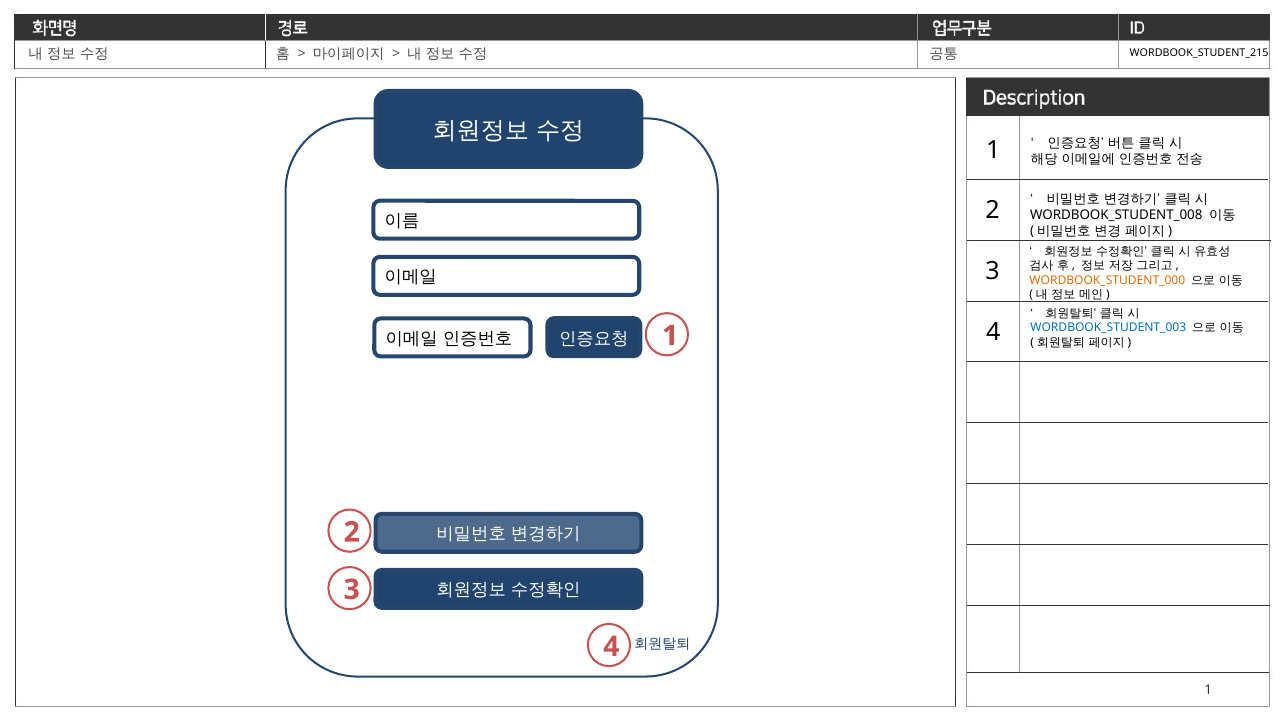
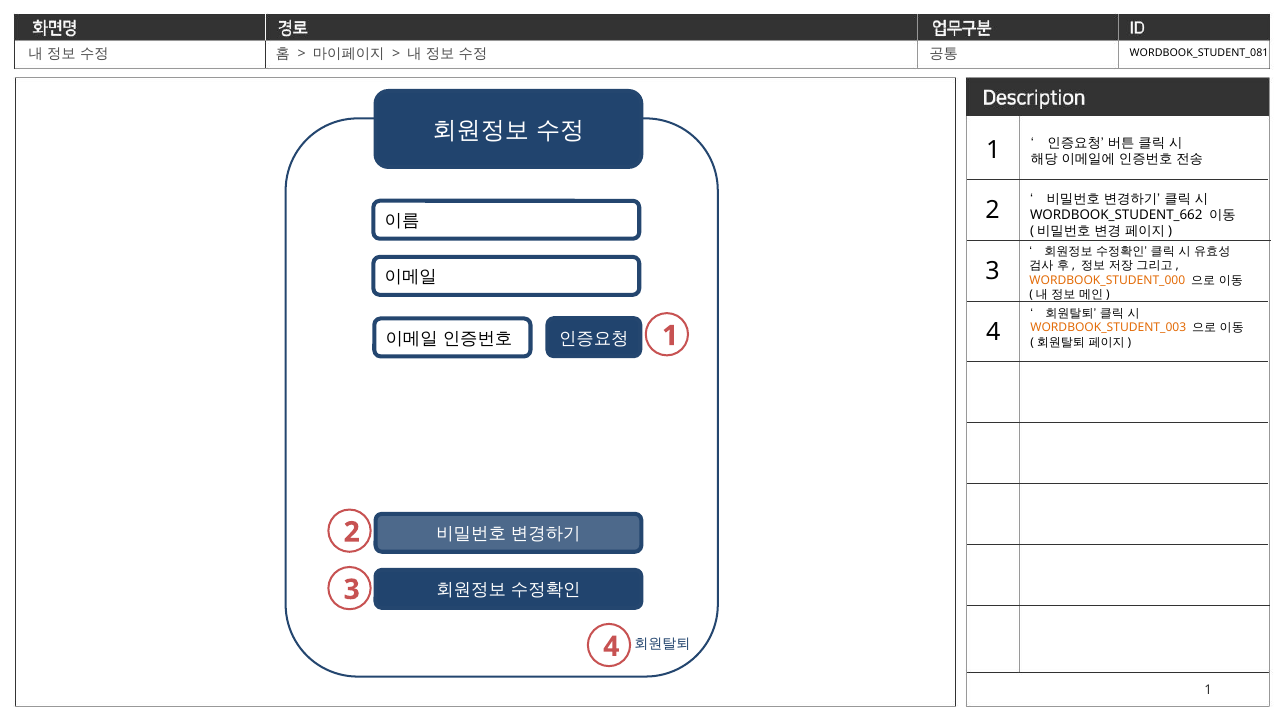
WORDBOOK_STUDENT_215: WORDBOOK_STUDENT_215 -> WORDBOOK_STUDENT_081 (1199, 53)
WORDBOOK_STUDENT_008: WORDBOOK_STUDENT_008 -> WORDBOOK_STUDENT_662 (1116, 215)
WORDBOOK_STUDENT_003 colour: blue -> orange (1108, 328)
